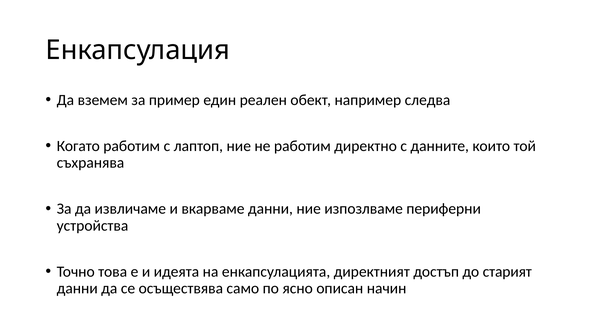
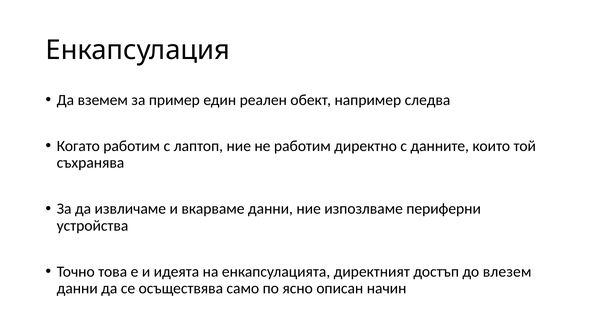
старият: старият -> влезем (507, 272)
